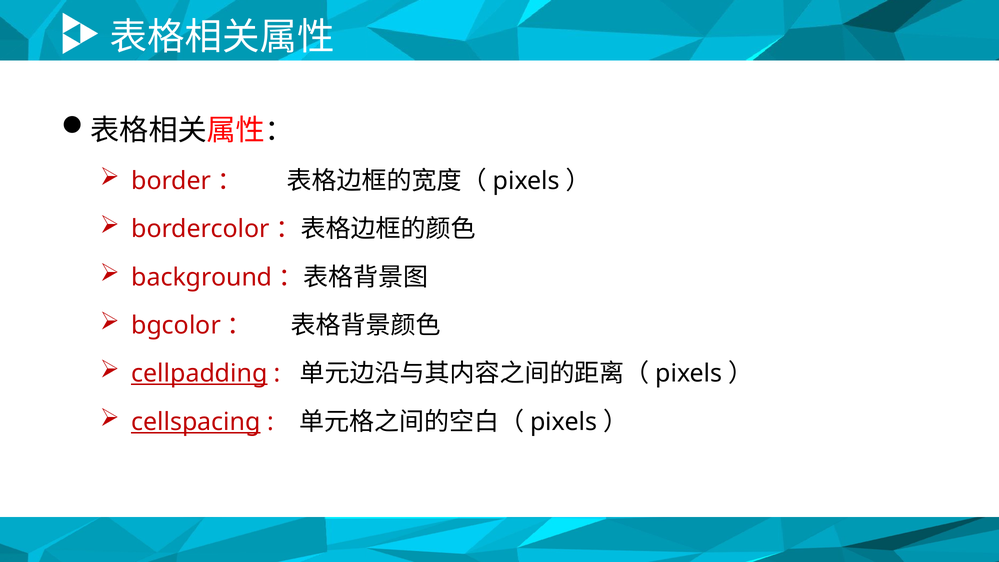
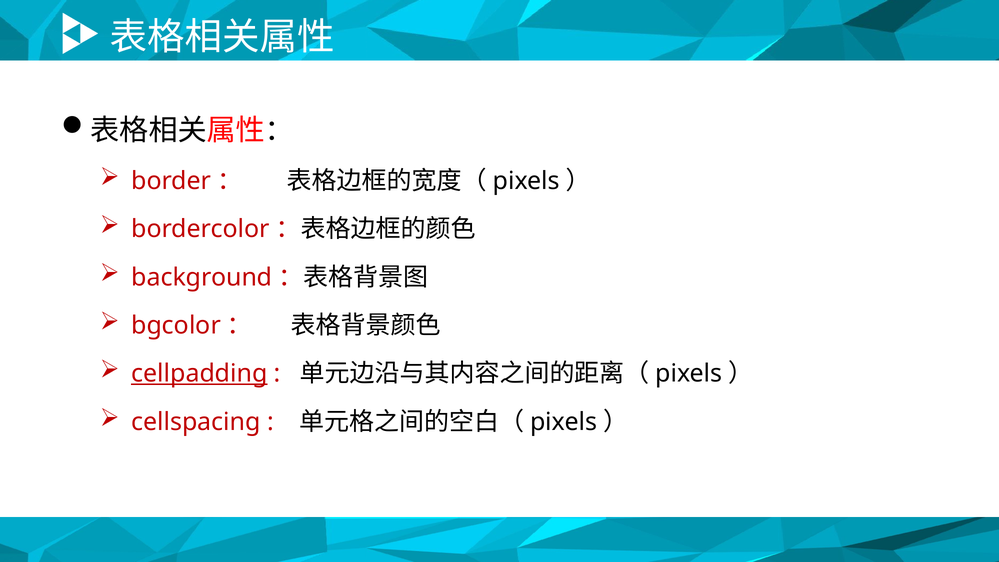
cellspacing underline: present -> none (196, 422)
